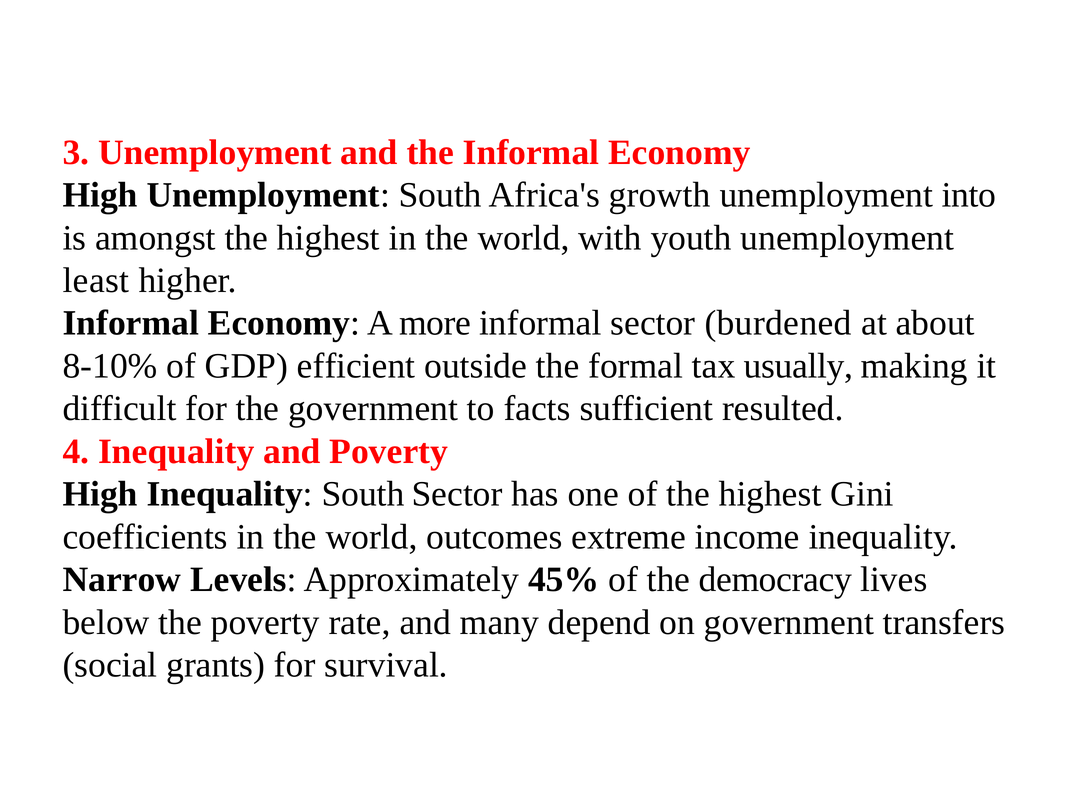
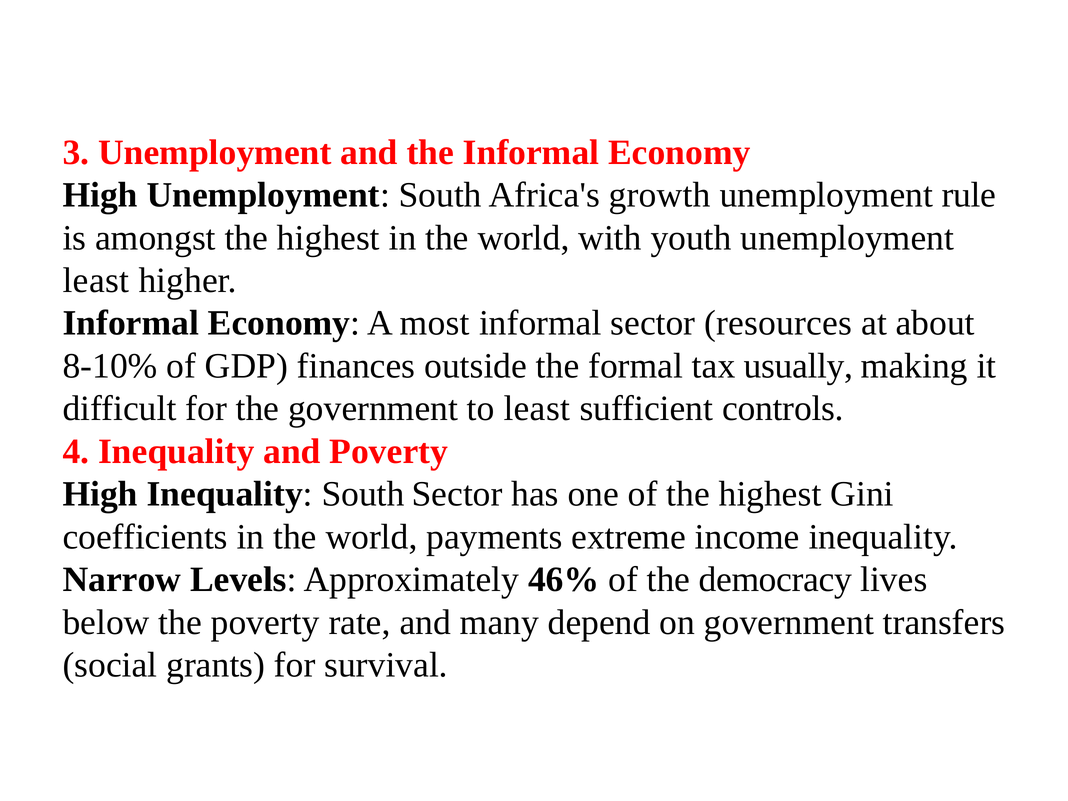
into: into -> rule (969, 195)
more: more -> most (435, 323)
burdened: burdened -> resources (778, 323)
efficient: efficient -> finances (356, 366)
to facts: facts -> least (537, 409)
resulted: resulted -> controls (783, 409)
outcomes: outcomes -> payments (494, 537)
45%: 45% -> 46% (564, 580)
